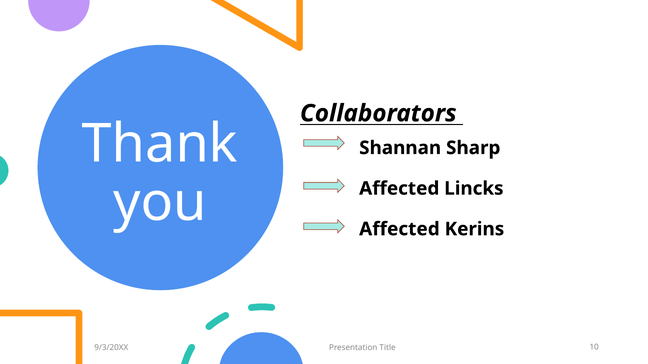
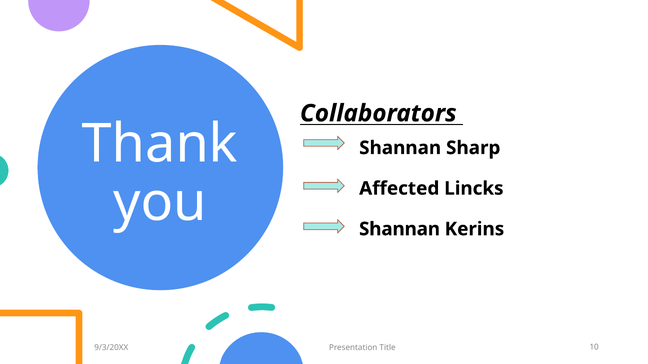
Affected: Affected -> Shannan (400, 229)
